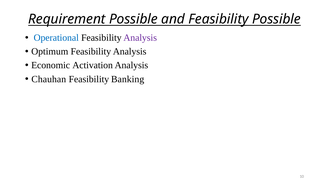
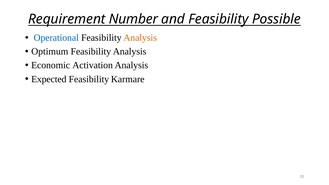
Requirement Possible: Possible -> Number (133, 19)
Analysis colour: purple -> orange (140, 38)
Chauhan: Chauhan -> Expected (49, 79)
Banking: Banking -> Karmare (128, 79)
